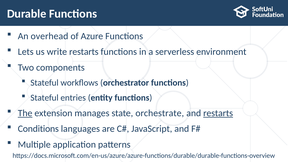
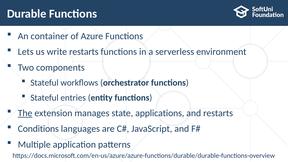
overhead: overhead -> container (49, 36)
orchestrate: orchestrate -> applications (160, 113)
restarts underline: present -> none (218, 113)
